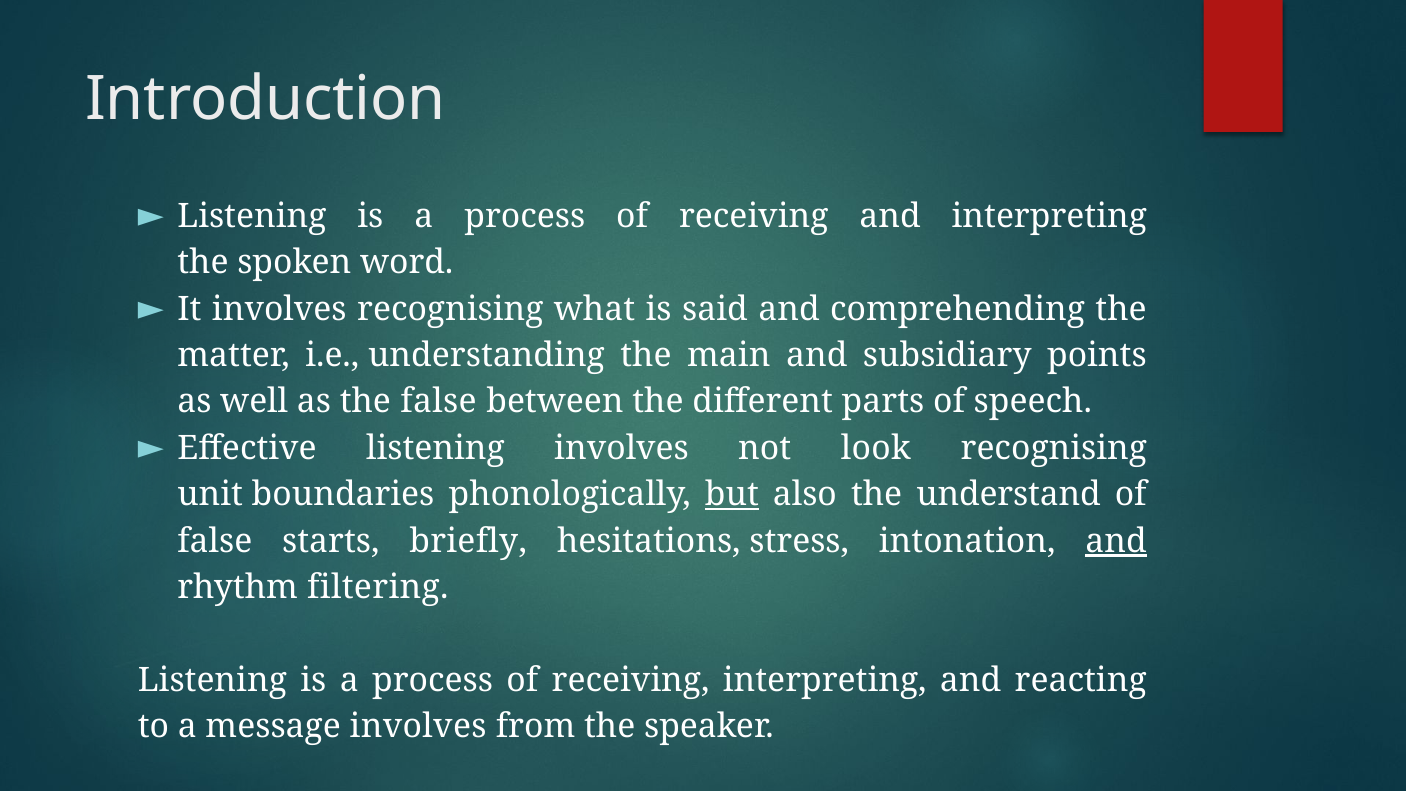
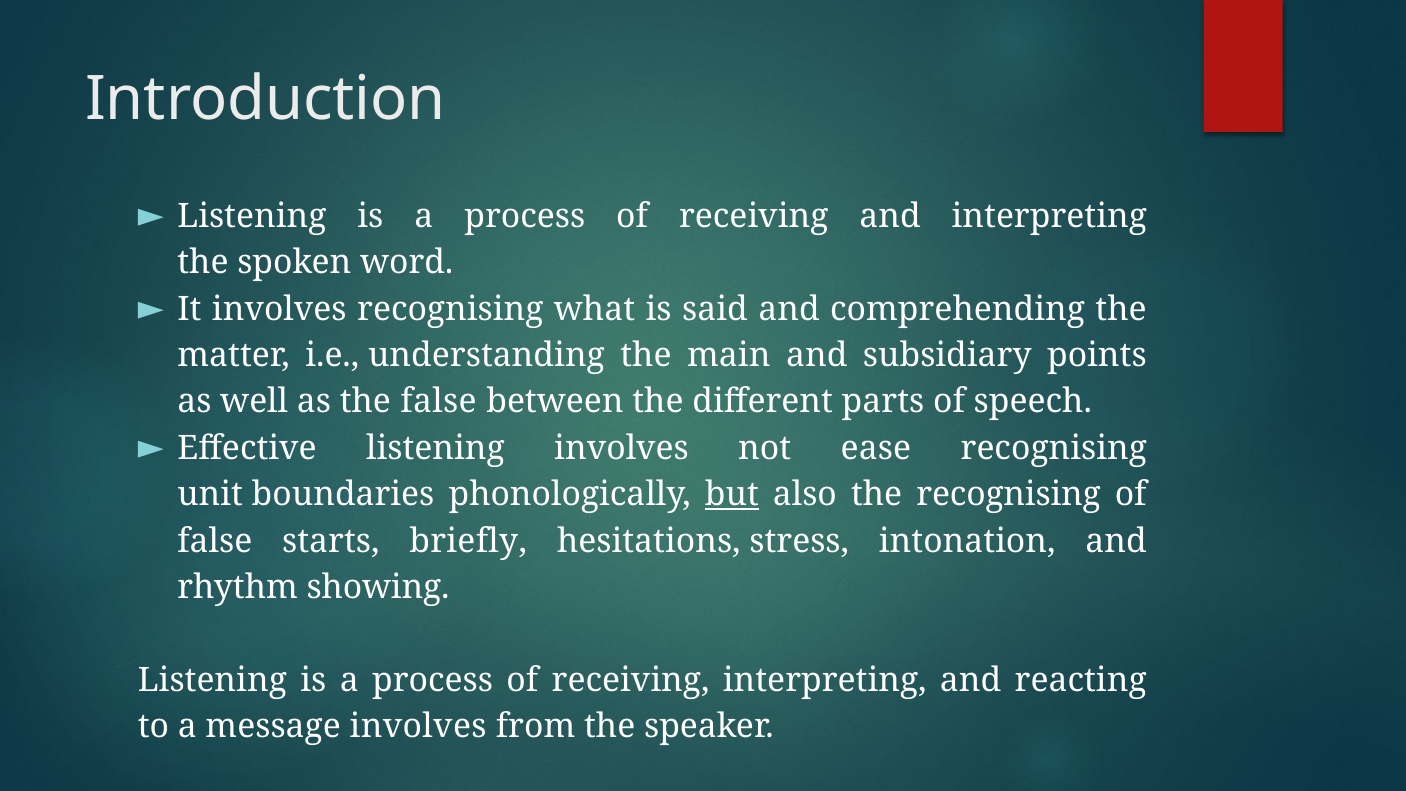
look: look -> ease (876, 448)
the understand: understand -> recognising (1009, 495)
and underline: present -> none (1116, 541)
filtering: filtering -> showing (378, 587)
